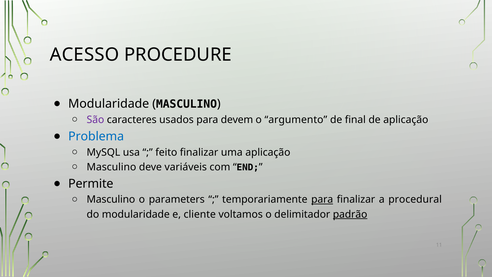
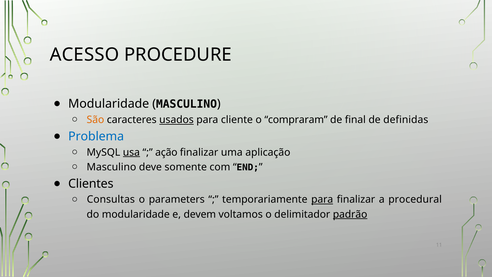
São colour: purple -> orange (95, 120)
usados underline: none -> present (176, 120)
devem: devem -> cliente (237, 120)
argumento: argumento -> compraram (296, 120)
de aplicação: aplicação -> definidas (406, 120)
usa underline: none -> present (131, 152)
feito: feito -> ação (166, 152)
variáveis: variáveis -> somente (186, 167)
Permite: Permite -> Clientes (91, 184)
Masculino: Masculino -> Consultas (111, 199)
cliente: cliente -> devem (200, 214)
